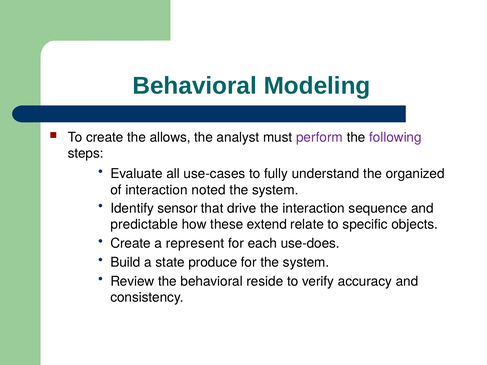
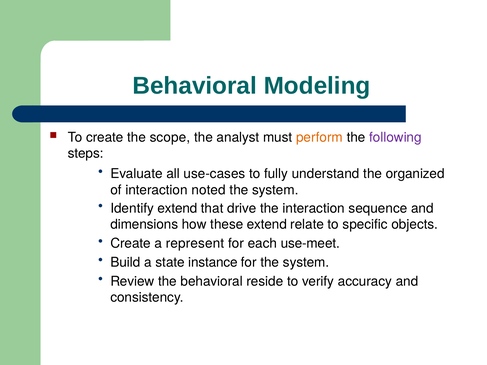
allows: allows -> scope (170, 137)
perform colour: purple -> orange (319, 137)
Identify sensor: sensor -> extend (178, 208)
predictable: predictable -> dimensions (144, 225)
use-does: use-does -> use-meet (310, 244)
produce: produce -> instance (213, 263)
